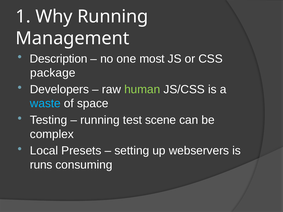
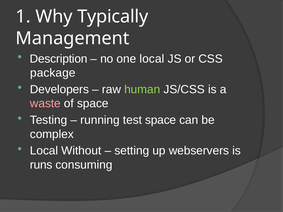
Why Running: Running -> Typically (113, 17)
one most: most -> local (152, 59)
waste colour: light blue -> pink (45, 104)
test scene: scene -> space (161, 120)
Presets: Presets -> Without (81, 151)
